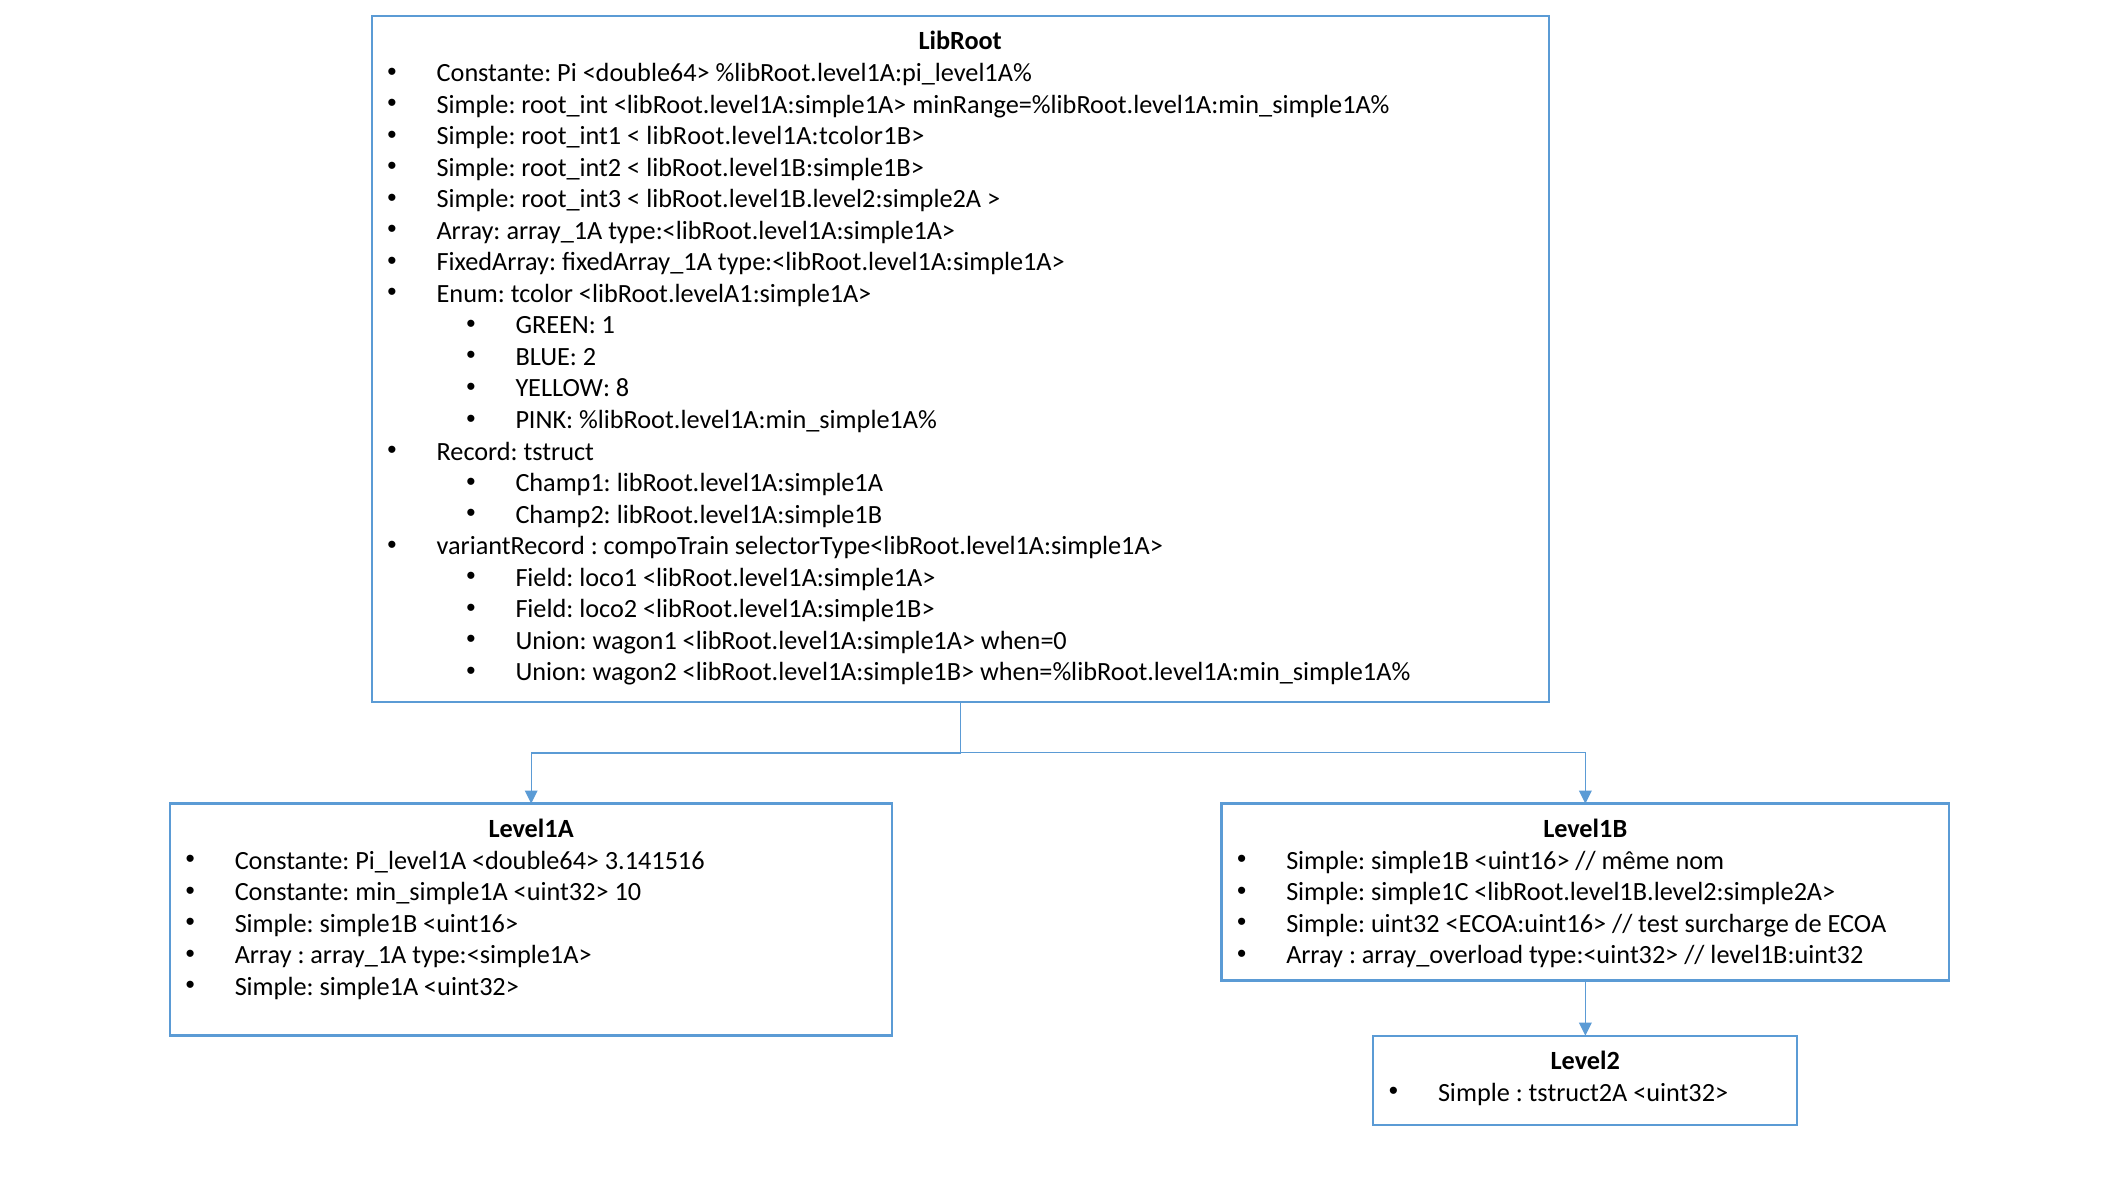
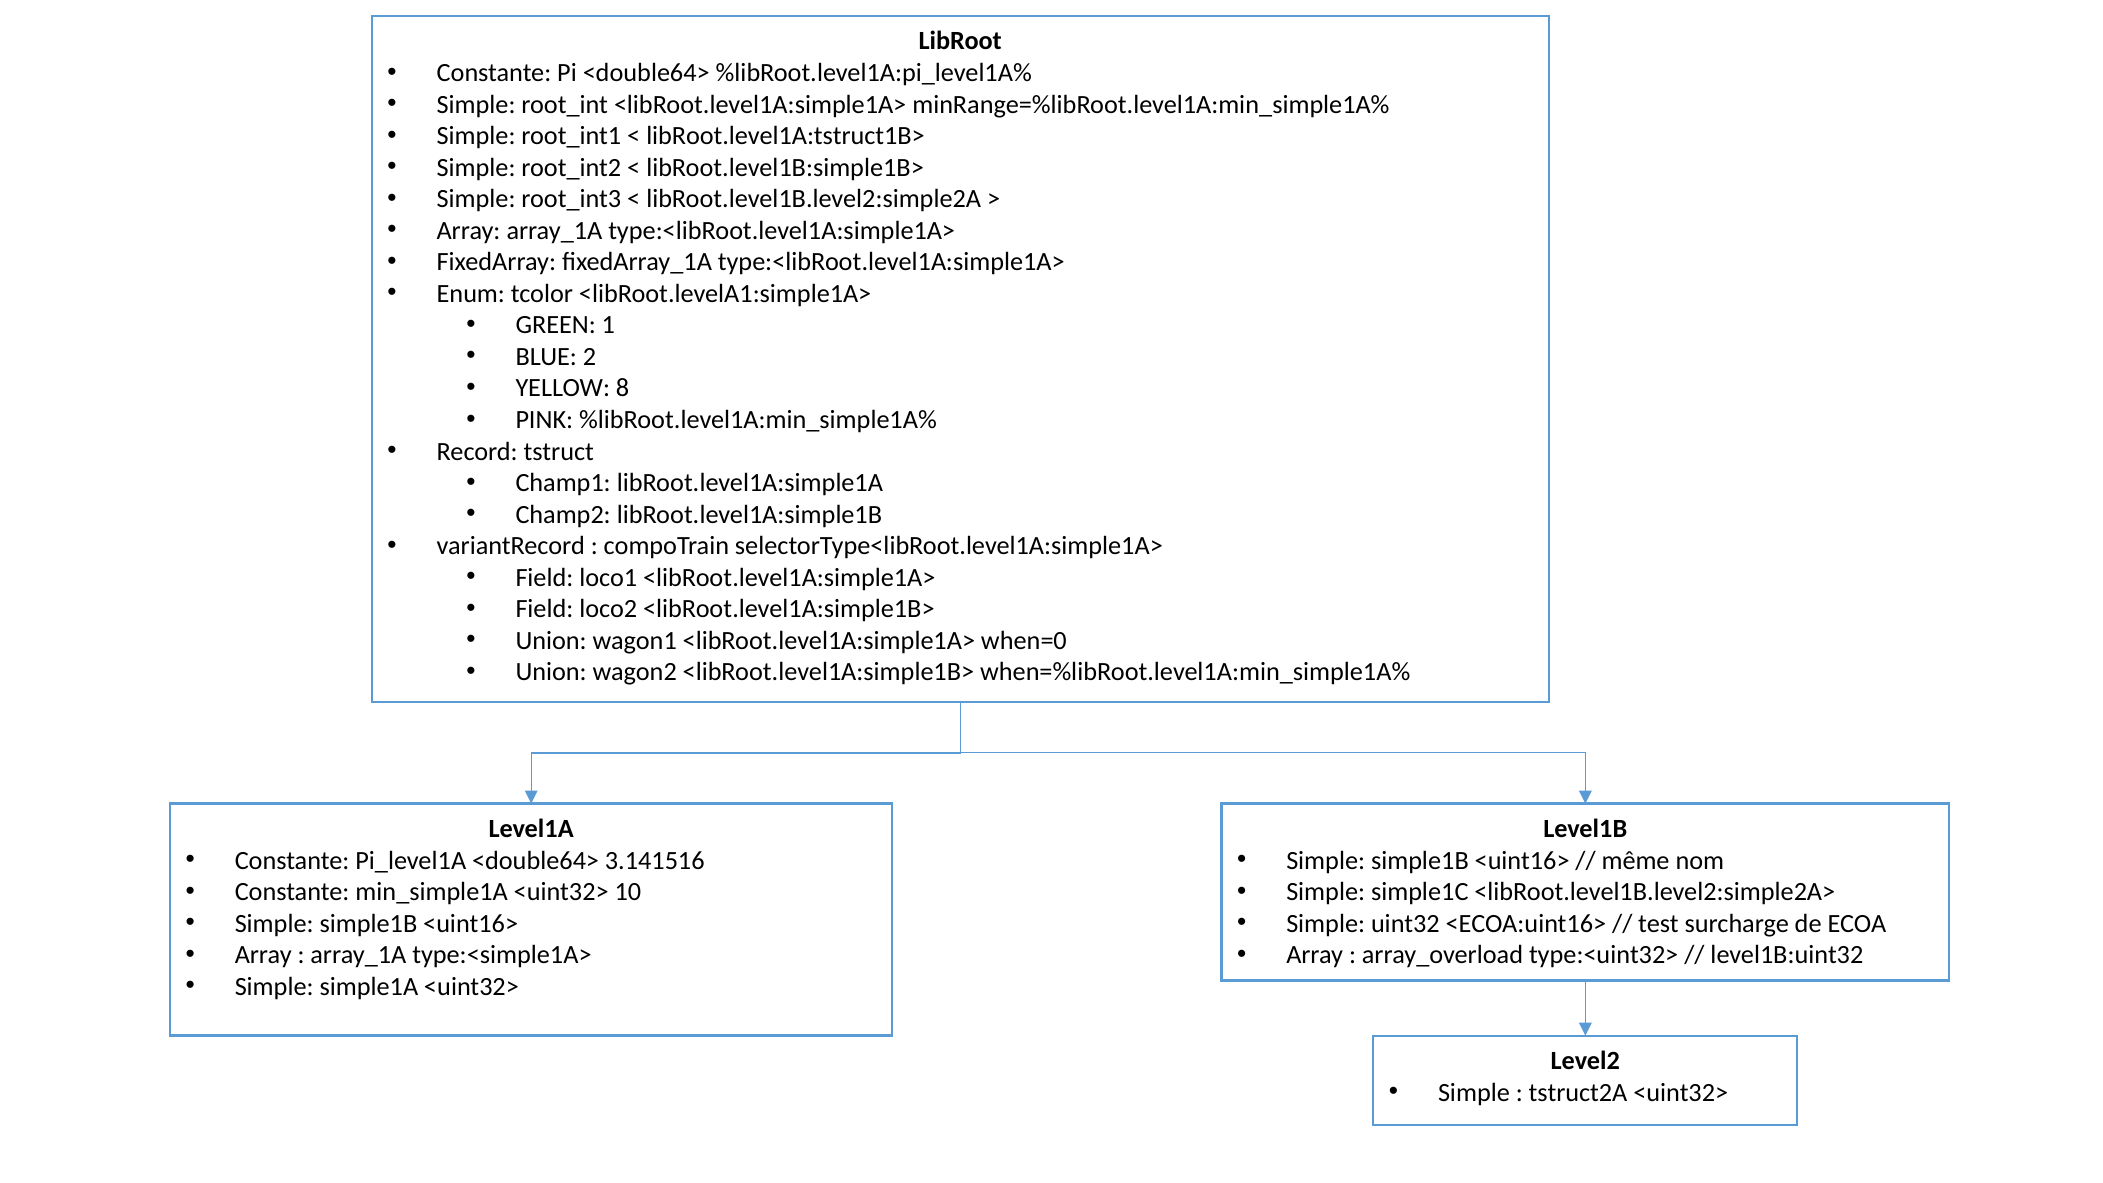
libRoot.level1A:tcolor1B>: libRoot.level1A:tcolor1B> -> libRoot.level1A:tstruct1B> (785, 136)
